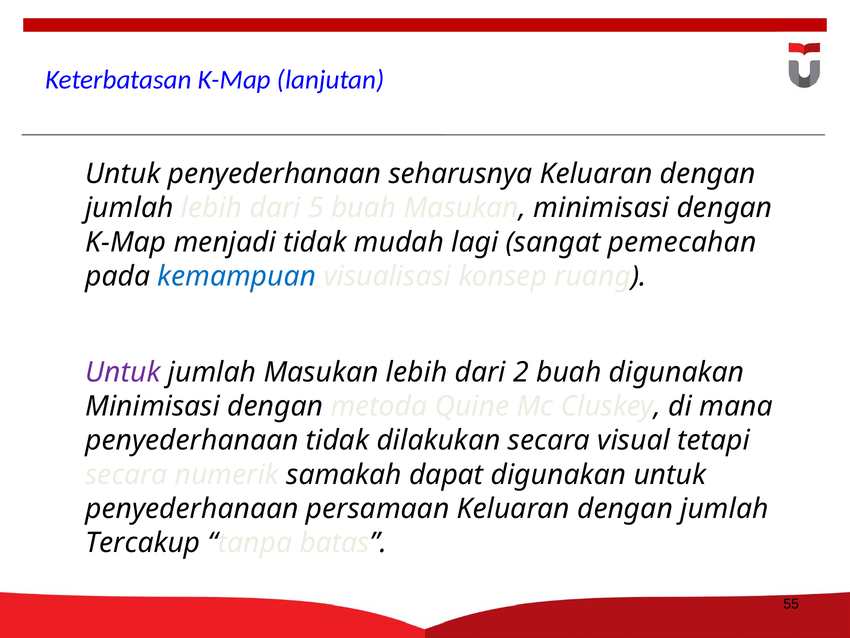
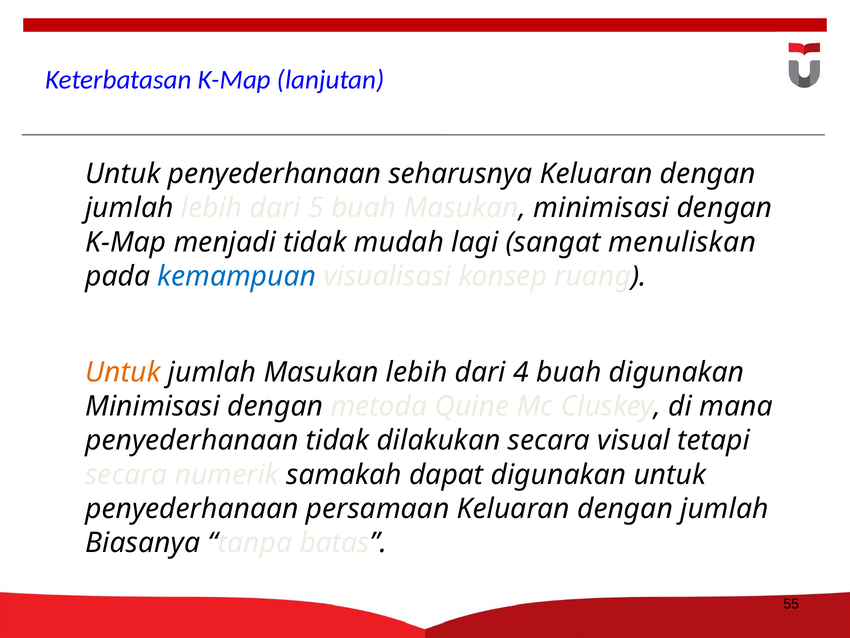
pemecahan: pemecahan -> menuliskan (682, 242)
Untuk colour: purple -> orange (123, 372)
2: 2 -> 4 (521, 372)
Tercakup: Tercakup -> Biasanya (143, 542)
